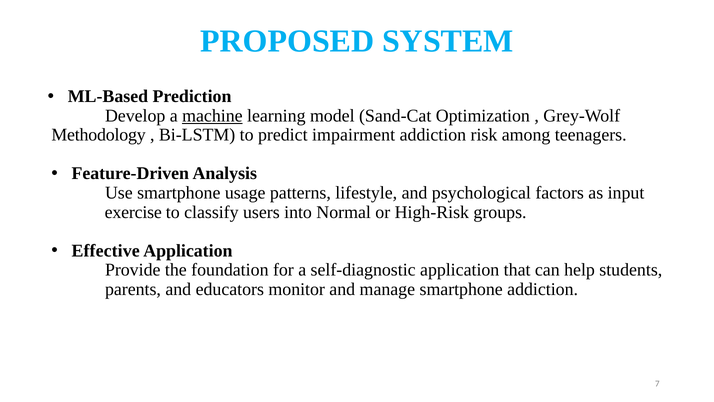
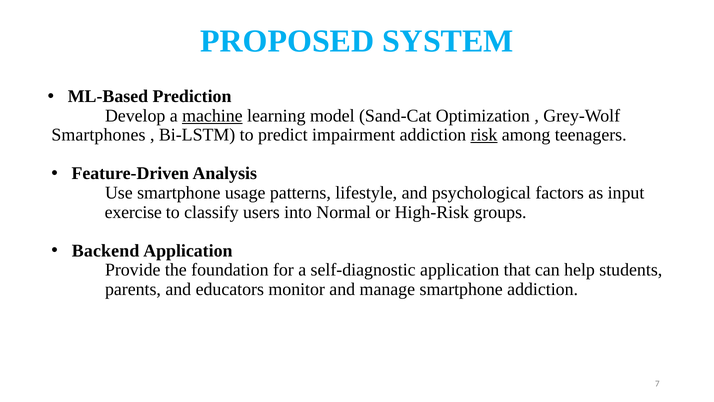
Methodology: Methodology -> Smartphones (98, 135)
risk underline: none -> present (484, 135)
Effective: Effective -> Backend (106, 251)
